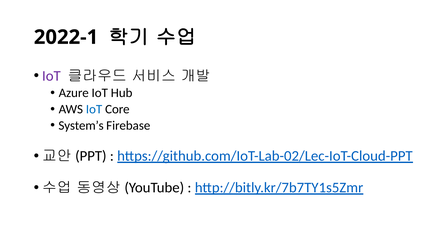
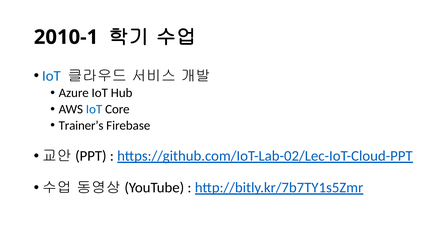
2022-1: 2022-1 -> 2010-1 (66, 37)
IoT colour: purple -> blue (51, 76)
System’s: System’s -> Trainer’s (81, 126)
